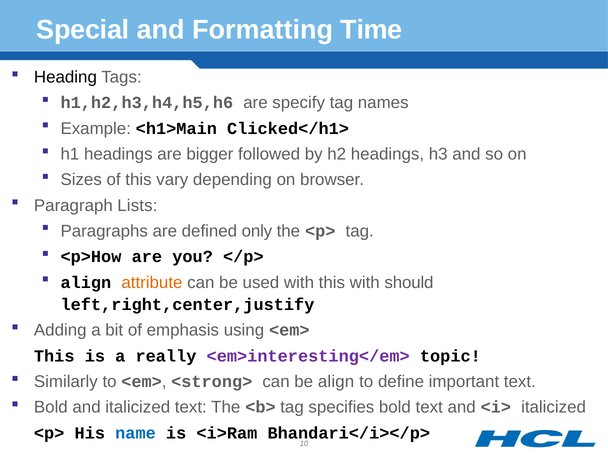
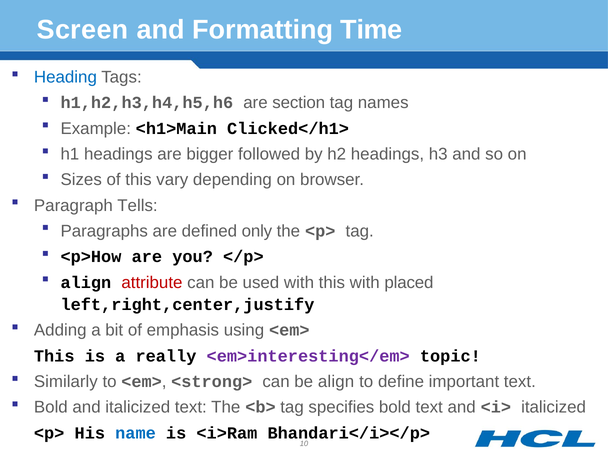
Special: Special -> Screen (83, 30)
Heading colour: black -> blue (65, 77)
specify: specify -> section (299, 103)
Lists: Lists -> Tells (137, 205)
attribute colour: orange -> red (152, 282)
should: should -> placed (409, 282)
